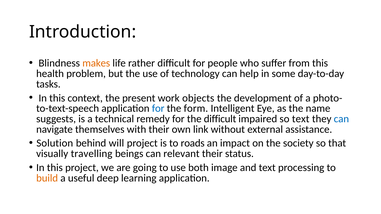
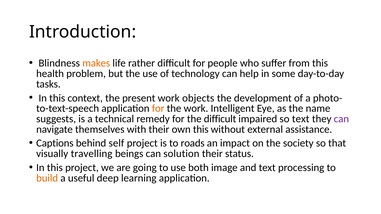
for colour: blue -> orange (158, 109)
the form: form -> work (196, 109)
can colour: blue -> purple (341, 119)
own link: link -> this (201, 129)
Solution: Solution -> Captions (55, 143)
will: will -> self (116, 143)
relevant: relevant -> solution (181, 154)
